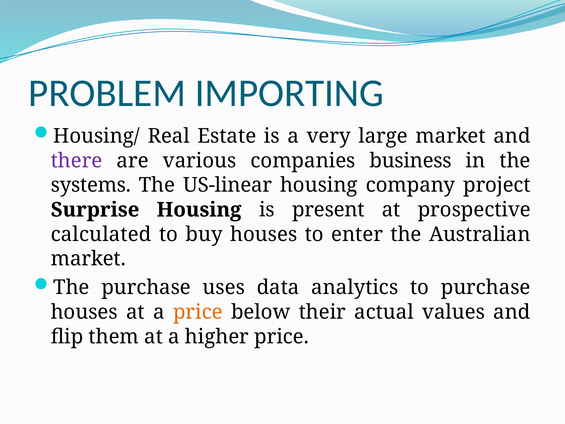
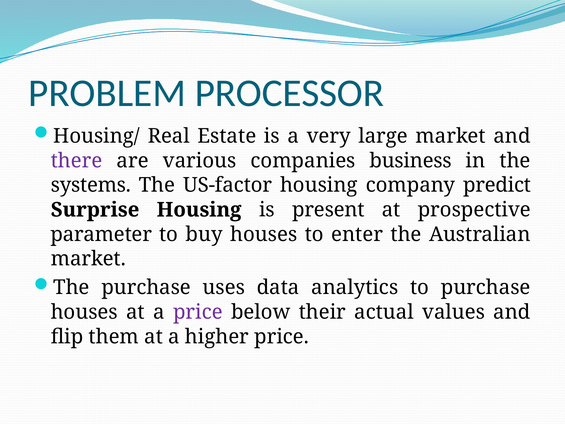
IMPORTING: IMPORTING -> PROCESSOR (289, 93)
US-linear: US-linear -> US-factor (228, 185)
project: project -> predict (497, 185)
calculated: calculated -> parameter (101, 234)
price colour: orange -> purple (198, 312)
